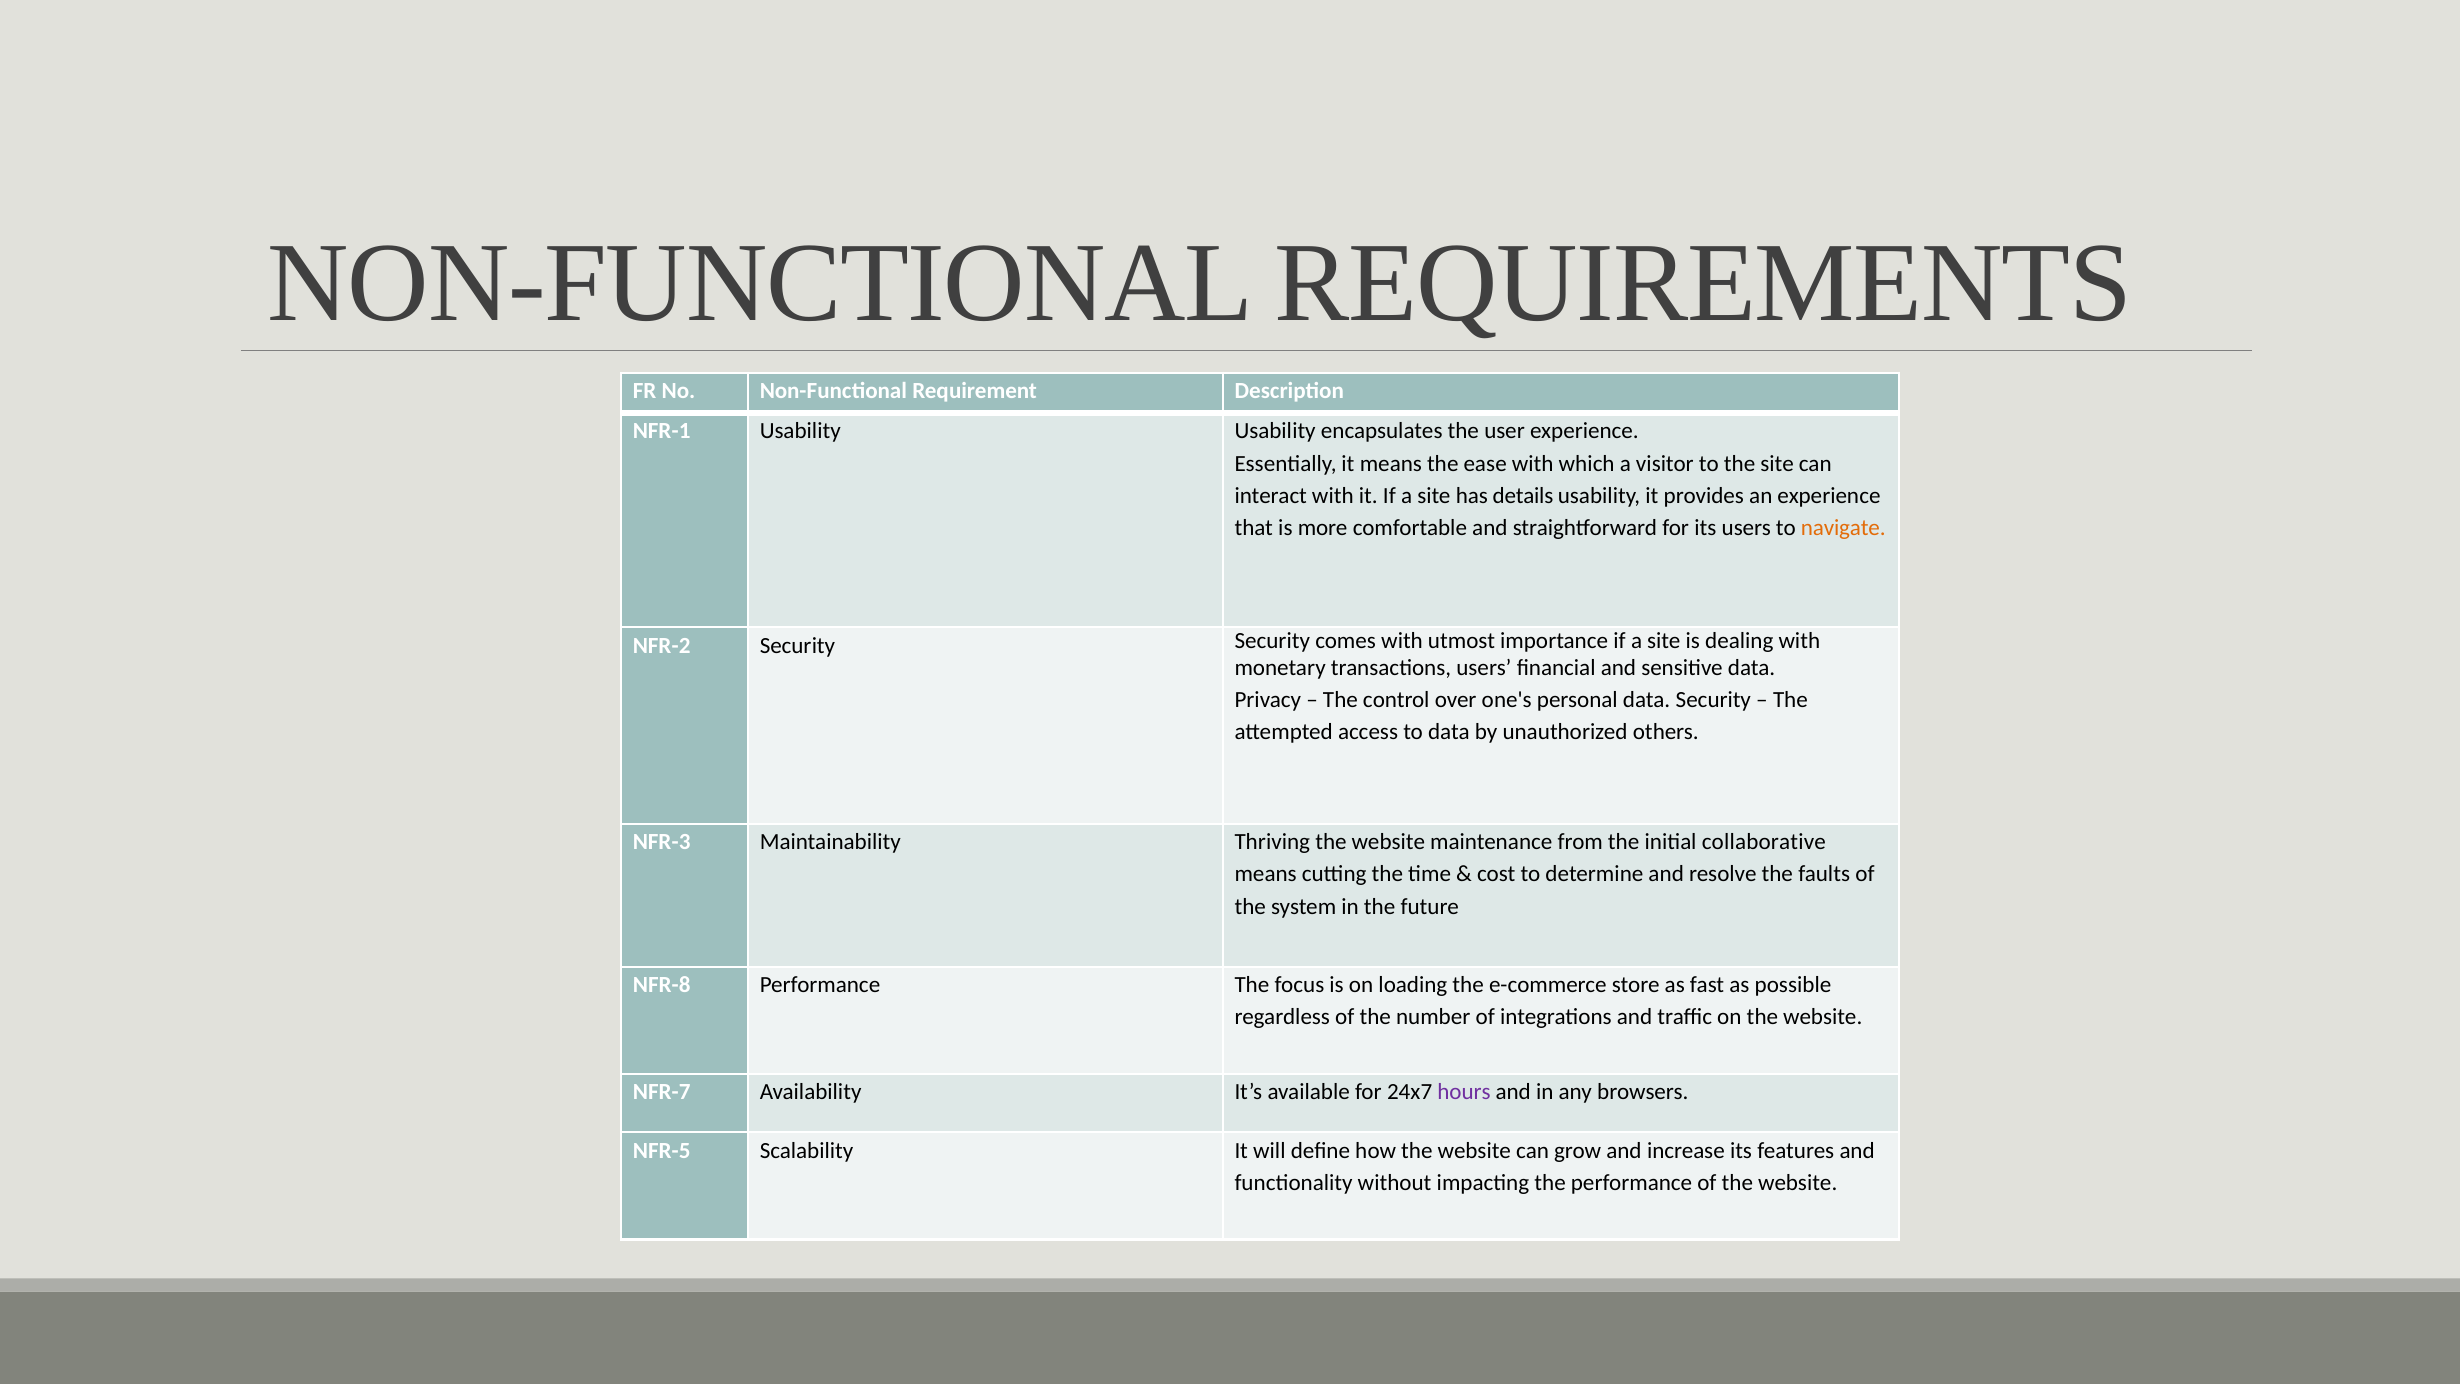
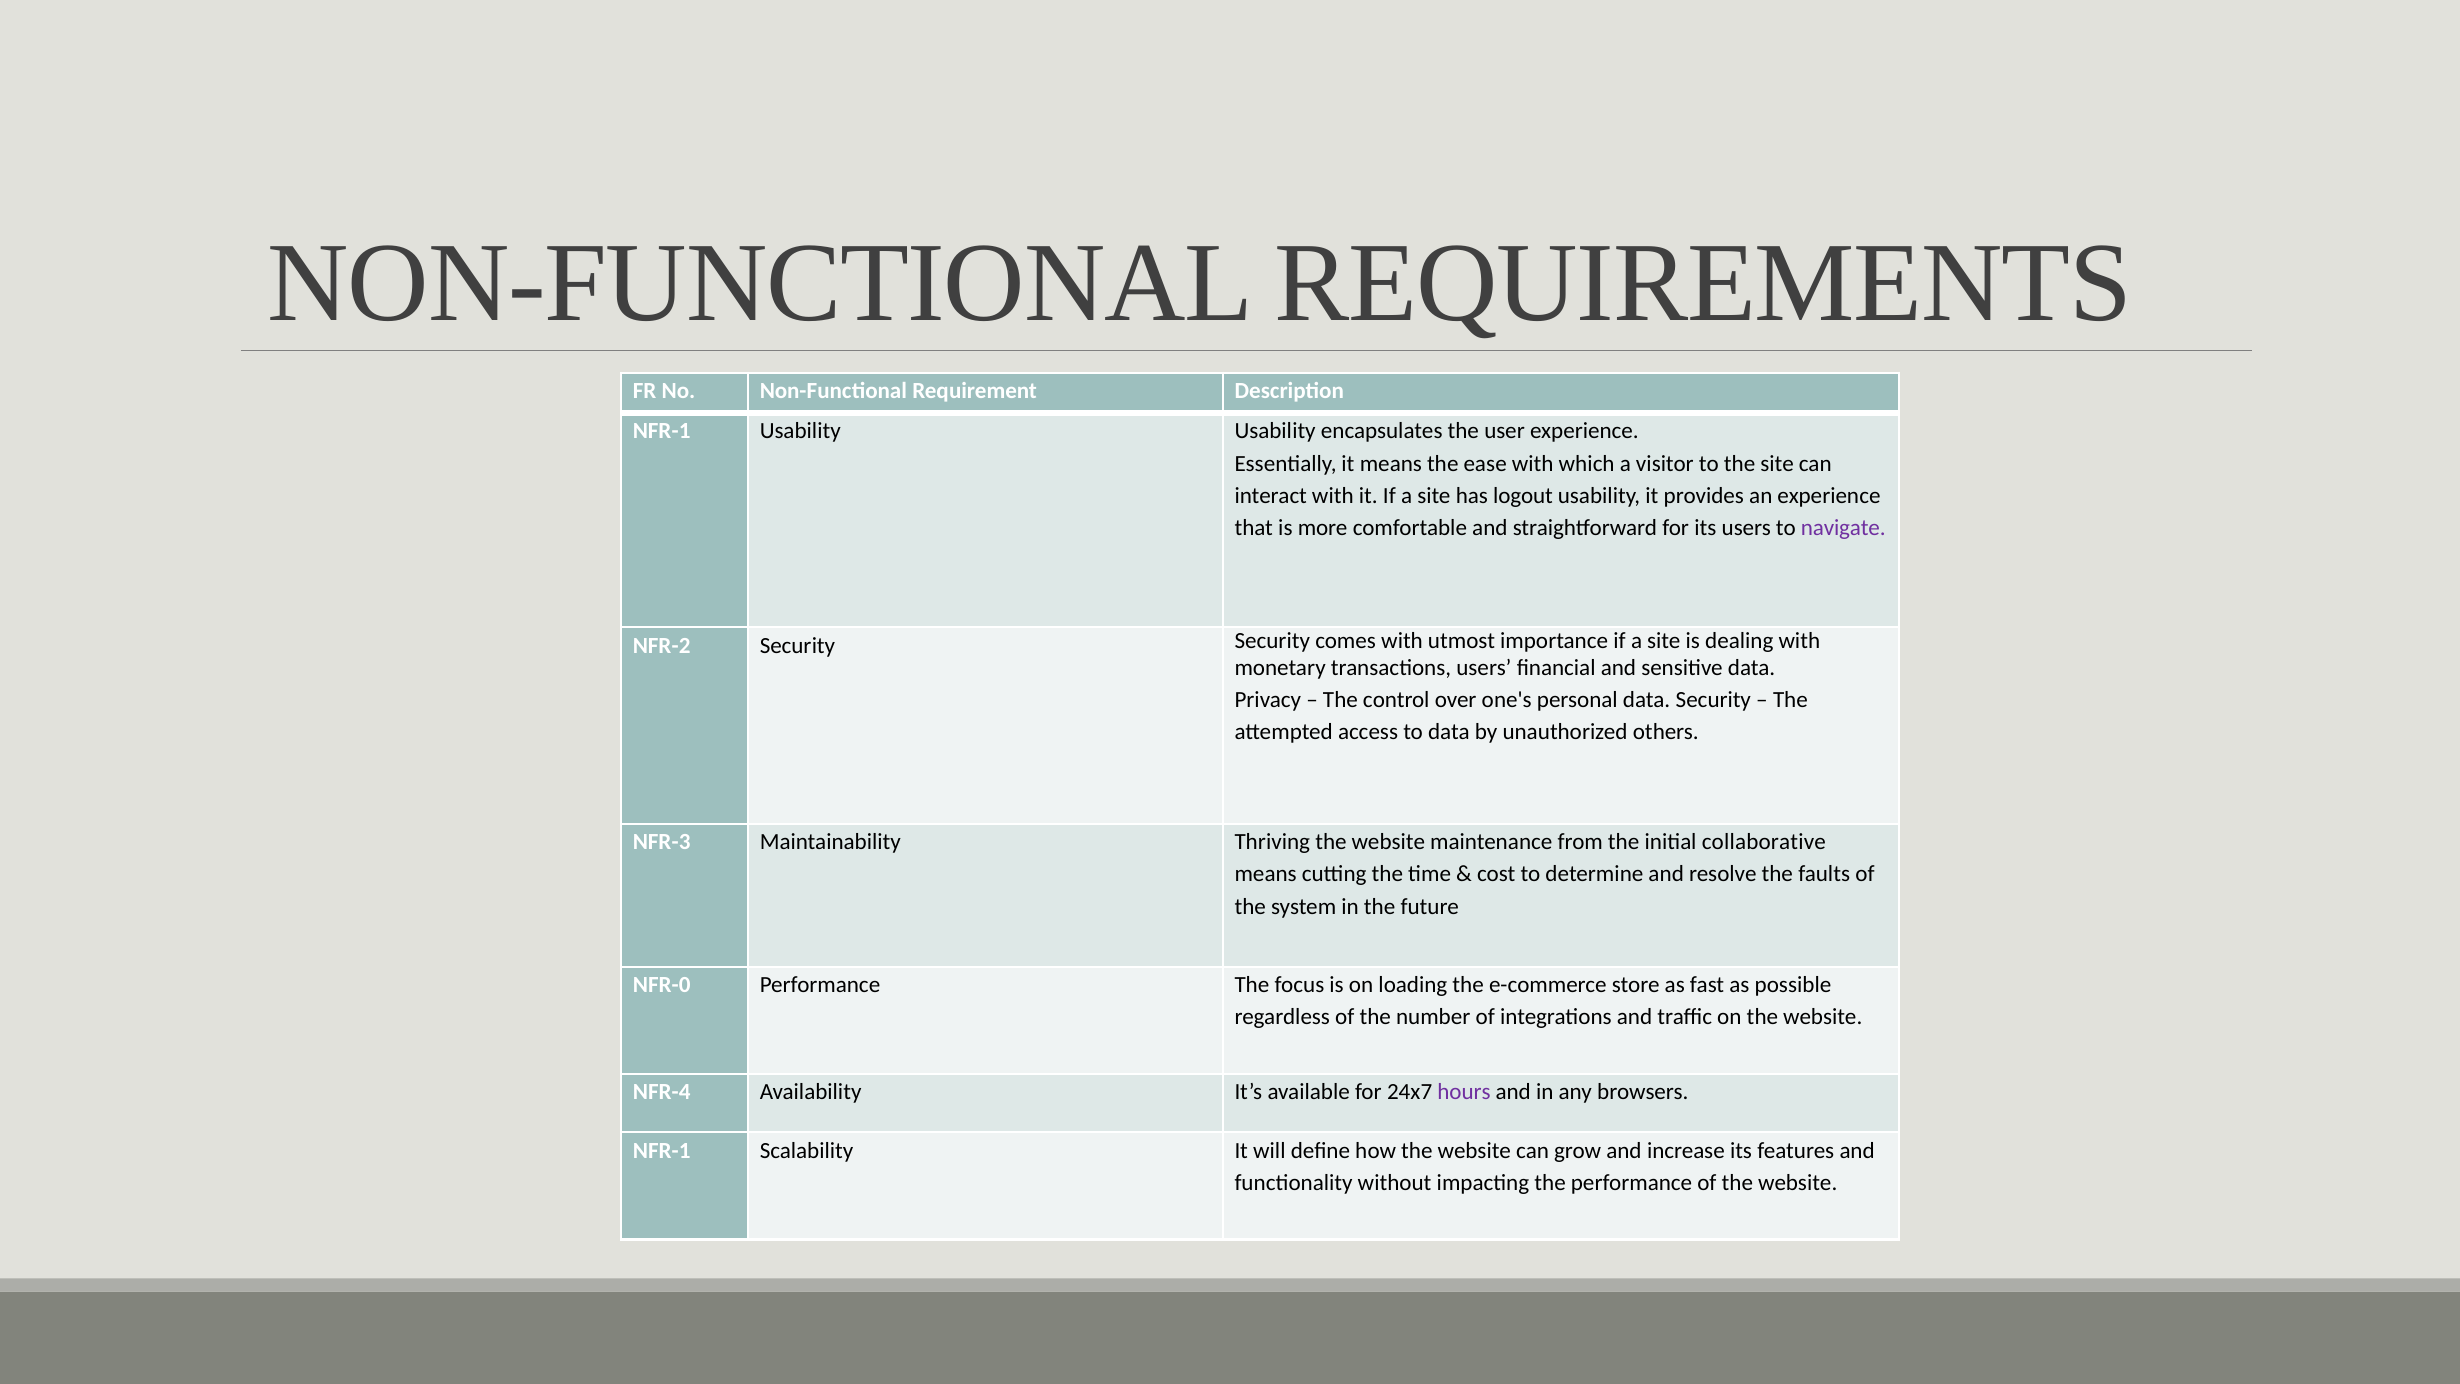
details: details -> logout (1523, 496)
navigate colour: orange -> purple (1843, 528)
NFR-8: NFR-8 -> NFR-0 (662, 985)
NFR-7: NFR-7 -> NFR-4 (662, 1092)
NFR-5: NFR-5 -> NFR-1 (662, 1151)
